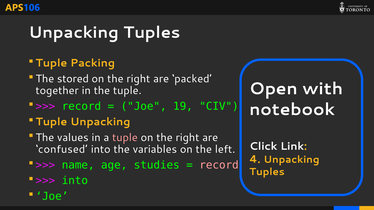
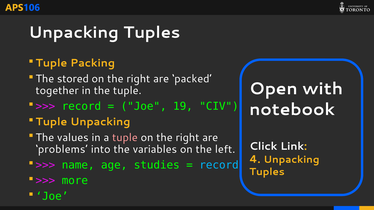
confused: confused -> problems (62, 150)
record colour: pink -> light blue (219, 165)
into: into -> more (75, 181)
